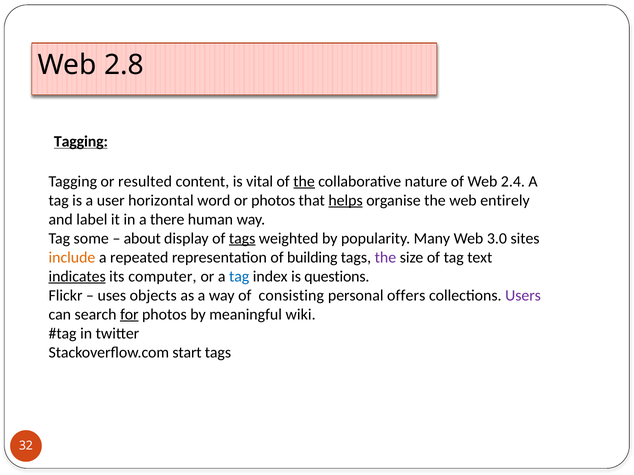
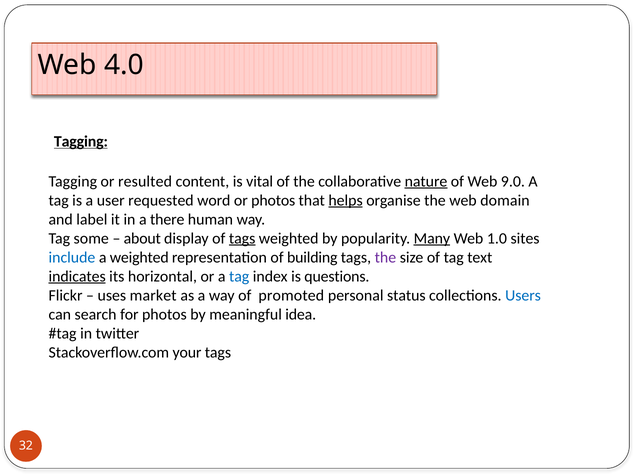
2.8: 2.8 -> 4.0 (124, 65)
the underline: present -> none (304, 182)
nature underline: none -> present (426, 182)
2.4: 2.4 -> 9.0 (513, 182)
horizontal: horizontal -> requested (161, 201)
entirely: entirely -> domain (505, 201)
Many underline: none -> present (432, 239)
3.0: 3.0 -> 1.0 (497, 239)
include colour: orange -> blue (72, 258)
a repeated: repeated -> weighted (139, 258)
computer: computer -> horizontal (162, 277)
objects: objects -> market (153, 296)
consisting: consisting -> promoted (291, 296)
offers: offers -> status (406, 296)
Users colour: purple -> blue (523, 296)
for underline: present -> none (129, 315)
wiki: wiki -> idea (301, 315)
start: start -> your (187, 353)
